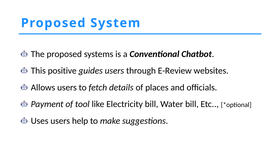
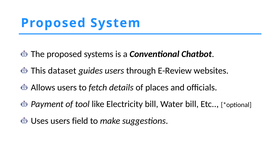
positive: positive -> dataset (62, 71)
help: help -> field (80, 121)
